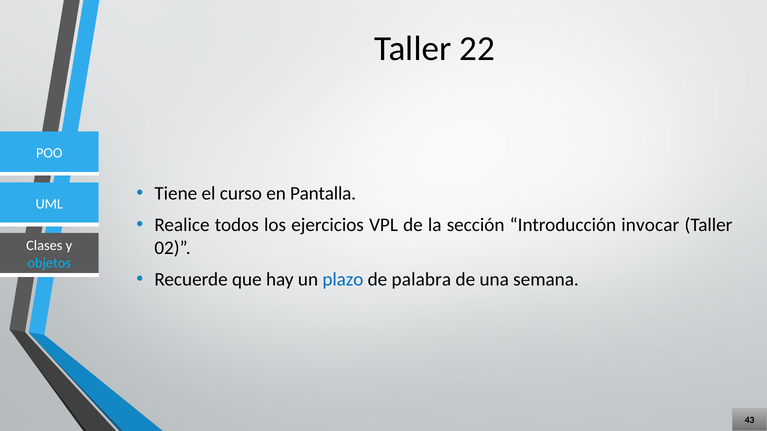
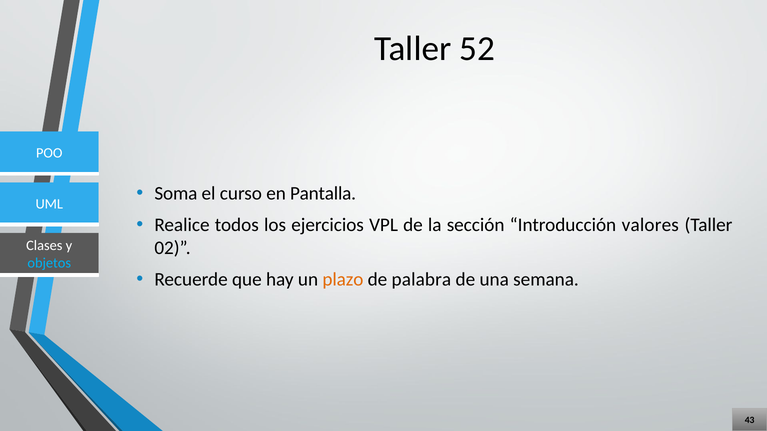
22: 22 -> 52 (477, 48)
Tiene: Tiene -> Soma (176, 194)
invocar: invocar -> valores (650, 225)
plazo colour: blue -> orange (343, 280)
